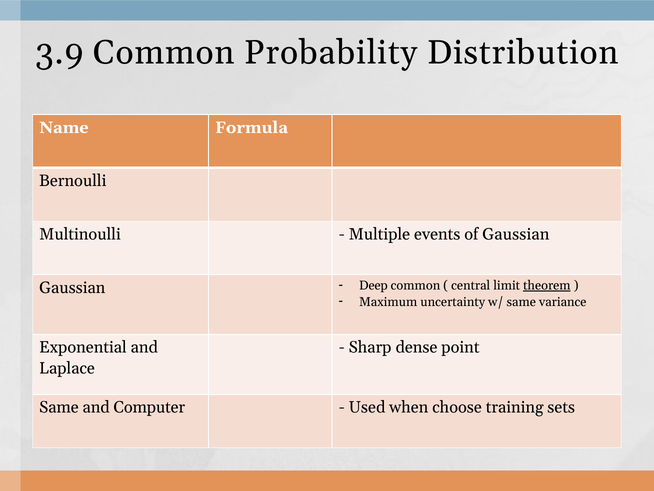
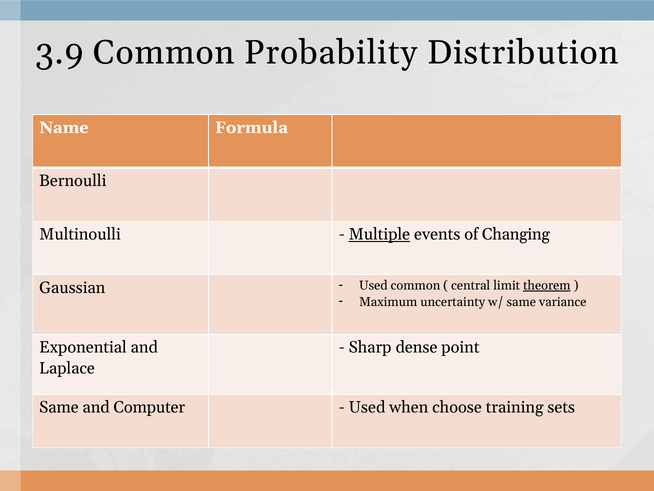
Multiple underline: none -> present (379, 234)
of Gaussian: Gaussian -> Changing (516, 234)
Deep: Deep -> Used (373, 285)
